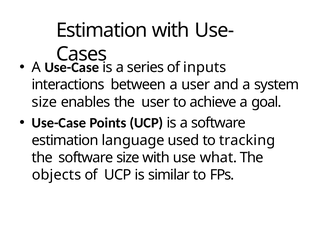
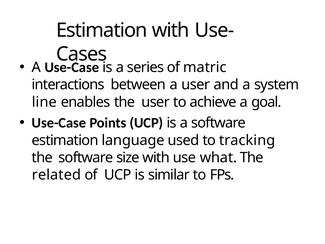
inputs: inputs -> matric (205, 67)
size: size -> line (44, 102)
objects: objects -> related (56, 175)
